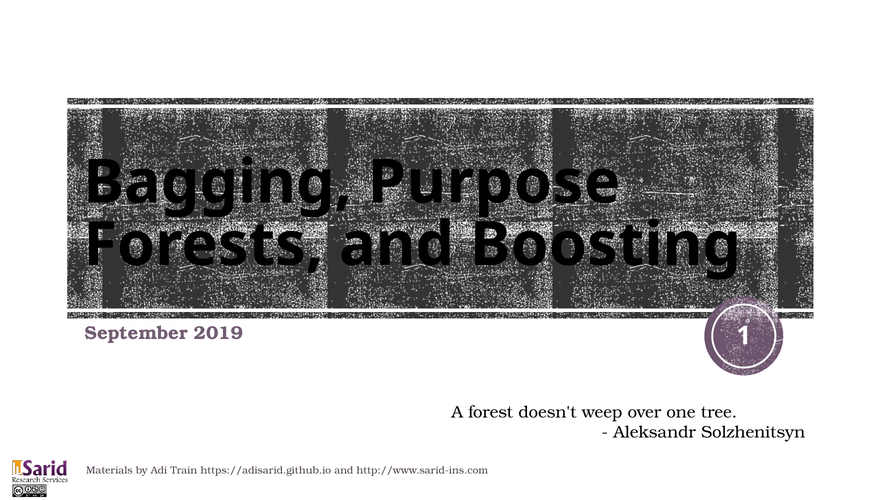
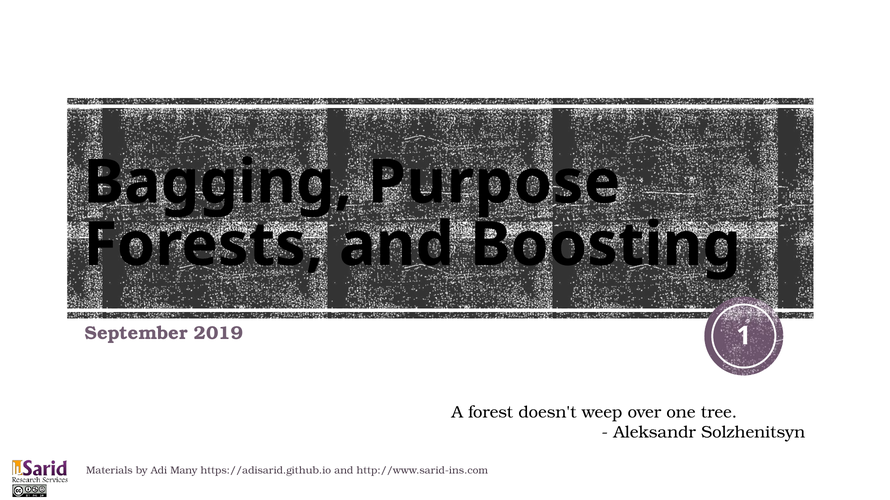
Train: Train -> Many (184, 471)
